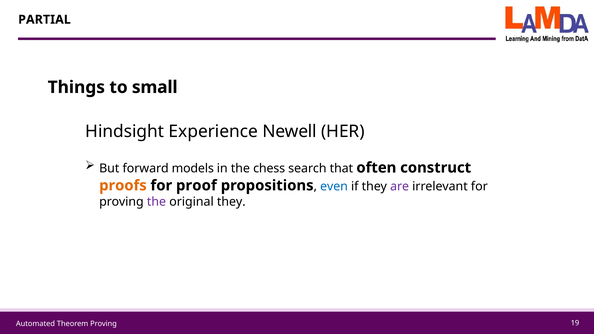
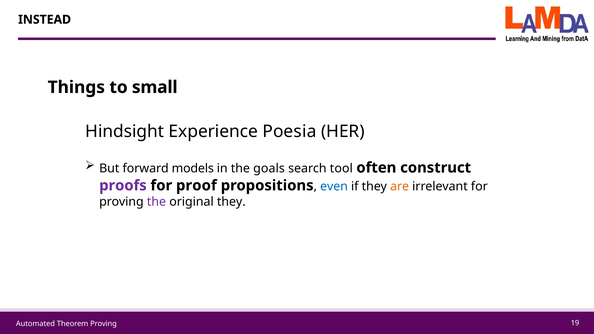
PARTIAL: PARTIAL -> INSTEAD (45, 20)
Newell: Newell -> Poesia (289, 131)
chess: chess -> goals (269, 169)
that: that -> tool (341, 169)
proofs colour: orange -> purple (123, 186)
are colour: purple -> orange (400, 186)
